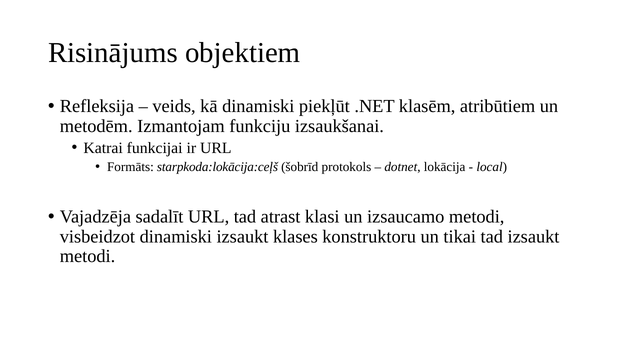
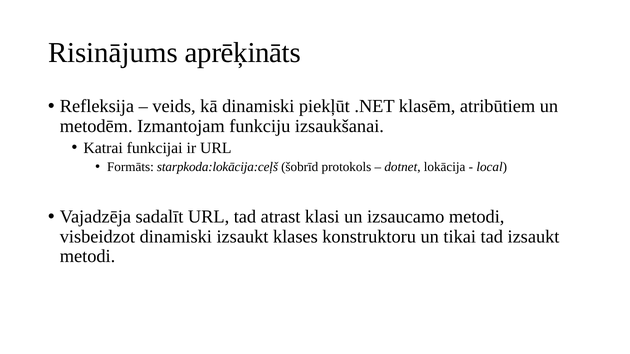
objektiem: objektiem -> aprēķināts (243, 53)
